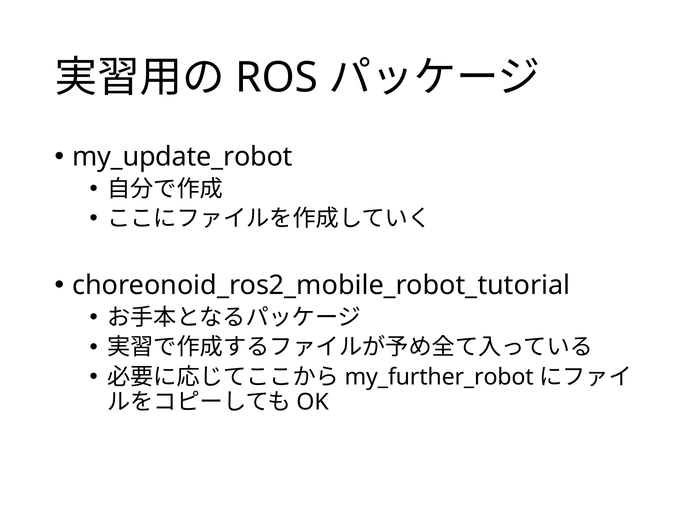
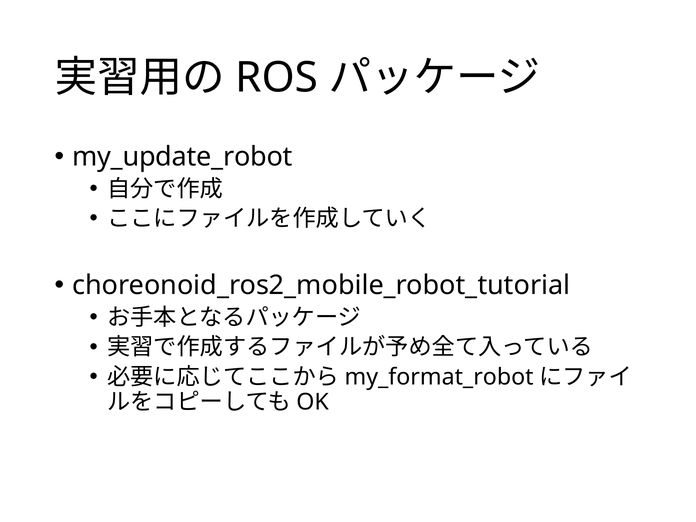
my_further_robot: my_further_robot -> my_format_robot (439, 377)
